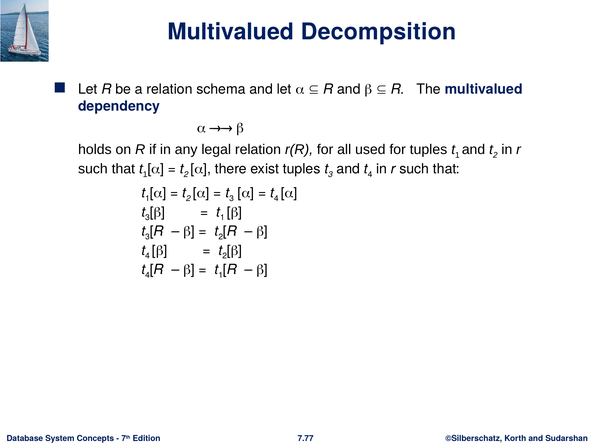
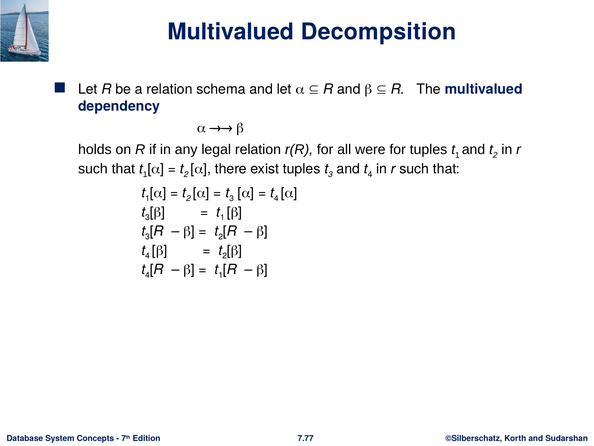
used: used -> were (370, 150)
